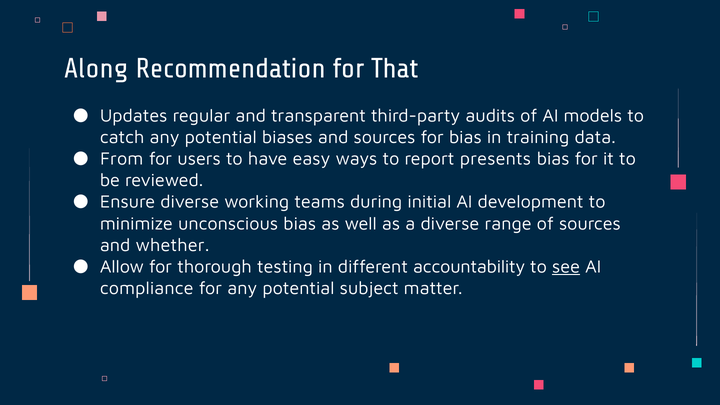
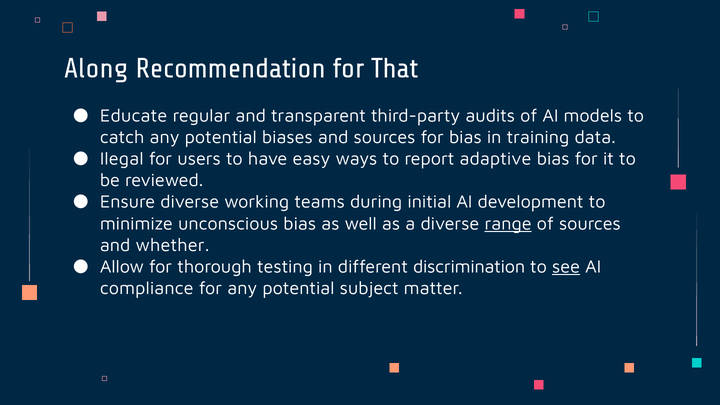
Updates: Updates -> Educate (134, 116)
From: From -> Ilegal (122, 159)
presents: presents -> adaptive (495, 159)
range underline: none -> present (508, 224)
accountability: accountability -> discrimination (469, 267)
